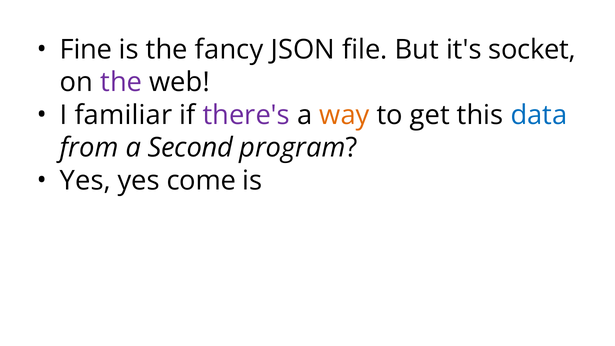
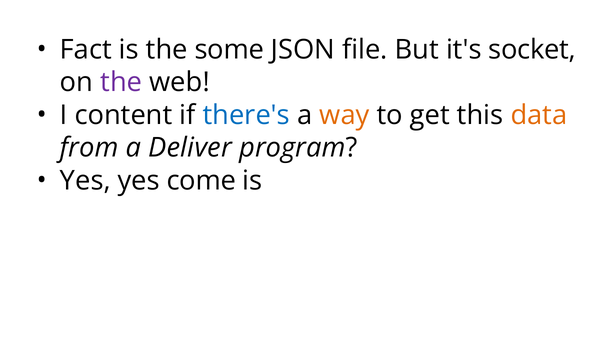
Fine: Fine -> Fact (86, 49)
fancy: fancy -> some (229, 49)
familiar: familiar -> content (123, 115)
there's colour: purple -> blue (246, 115)
data colour: blue -> orange (539, 115)
Second: Second -> Deliver (190, 148)
